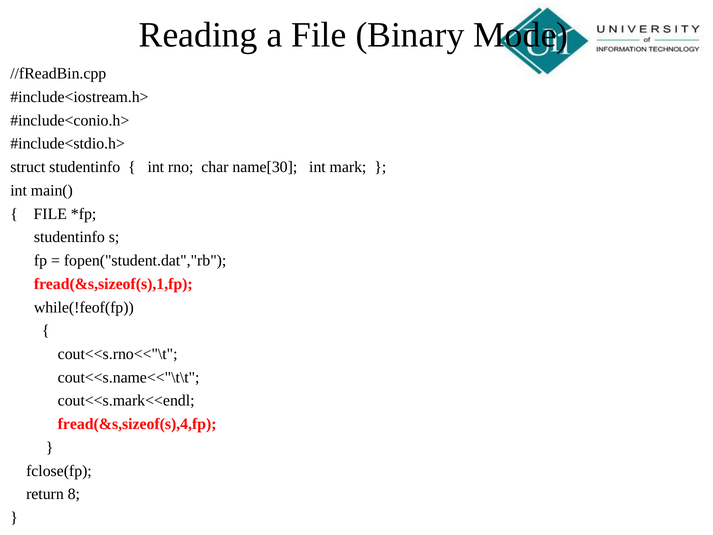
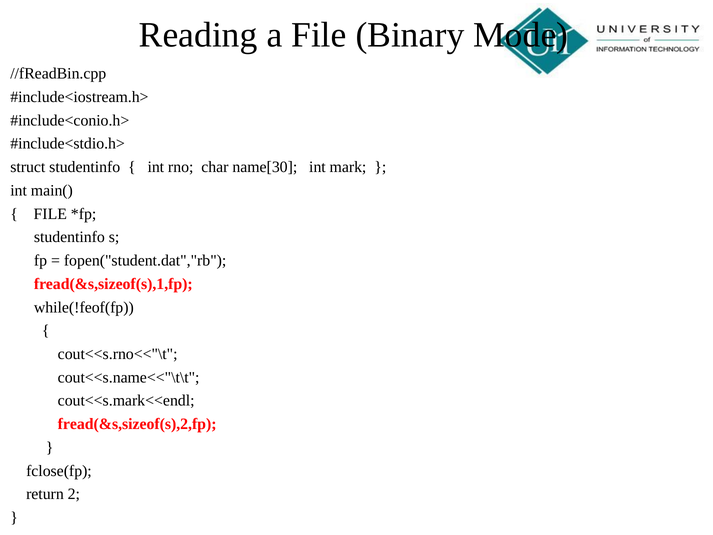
fread(&s,sizeof(s),4,fp: fread(&s,sizeof(s),4,fp -> fread(&s,sizeof(s),2,fp (137, 424)
8: 8 -> 2 (74, 494)
